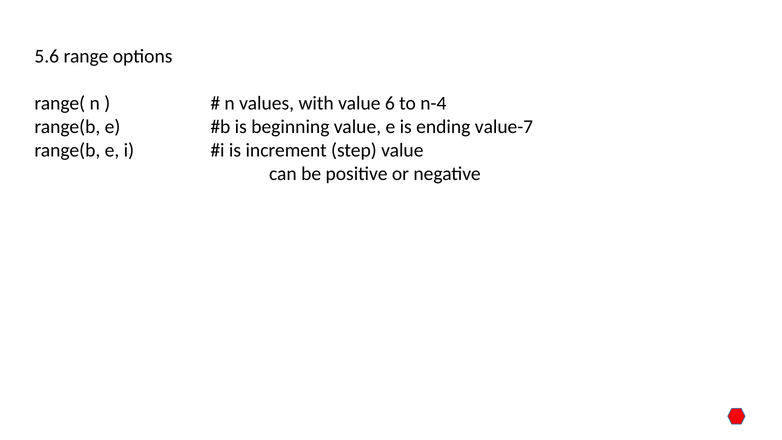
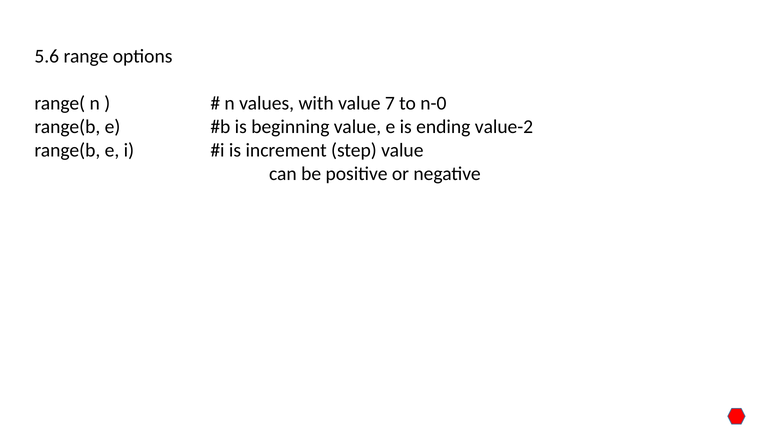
6: 6 -> 7 (390, 103)
n-4: n-4 -> n-0 (433, 103)
value-7: value-7 -> value-2 (504, 127)
